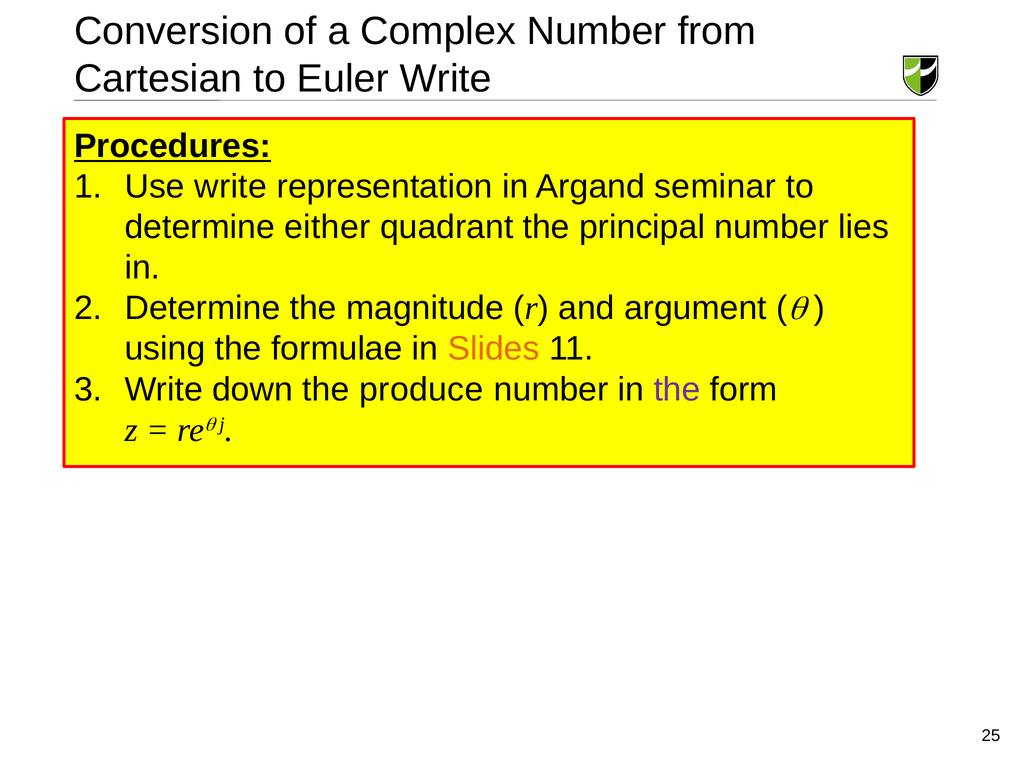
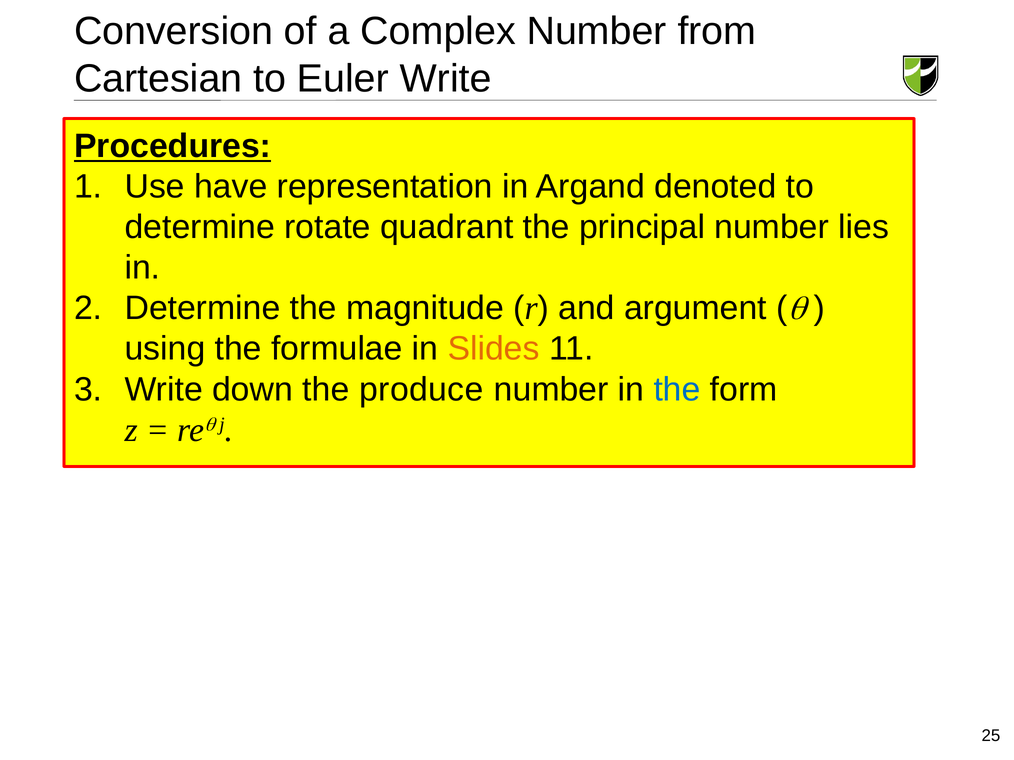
Use write: write -> have (231, 187)
seminar: seminar -> denoted (715, 187)
either: either -> rotate (327, 227)
the colour: purple -> blue (677, 390)
